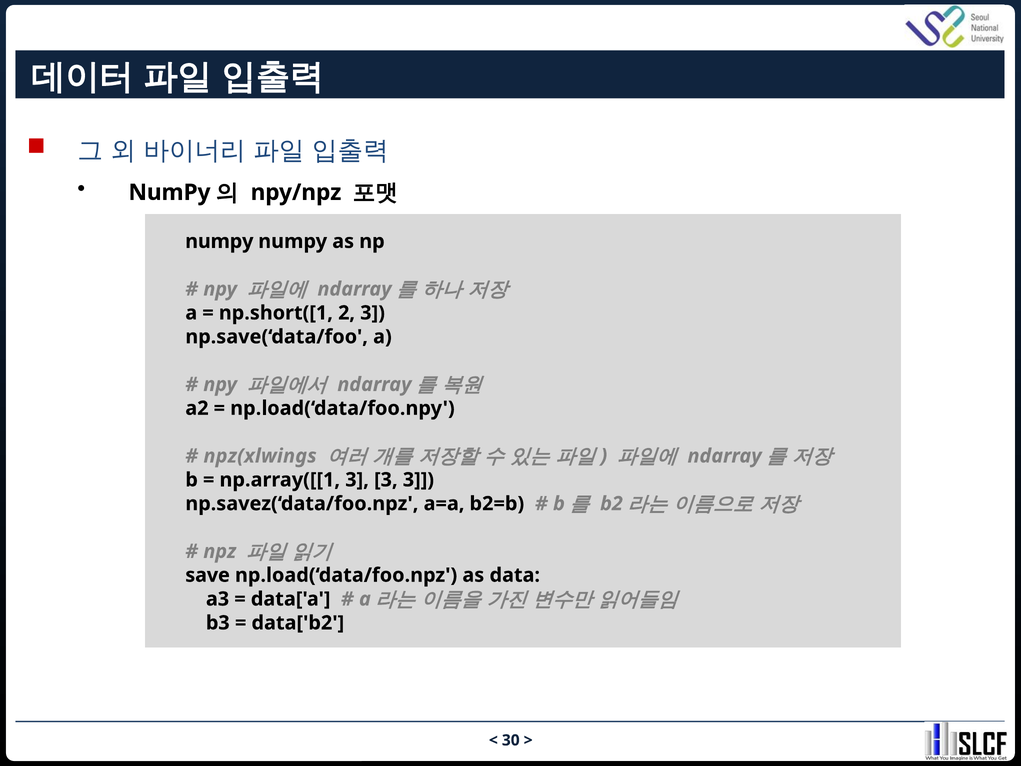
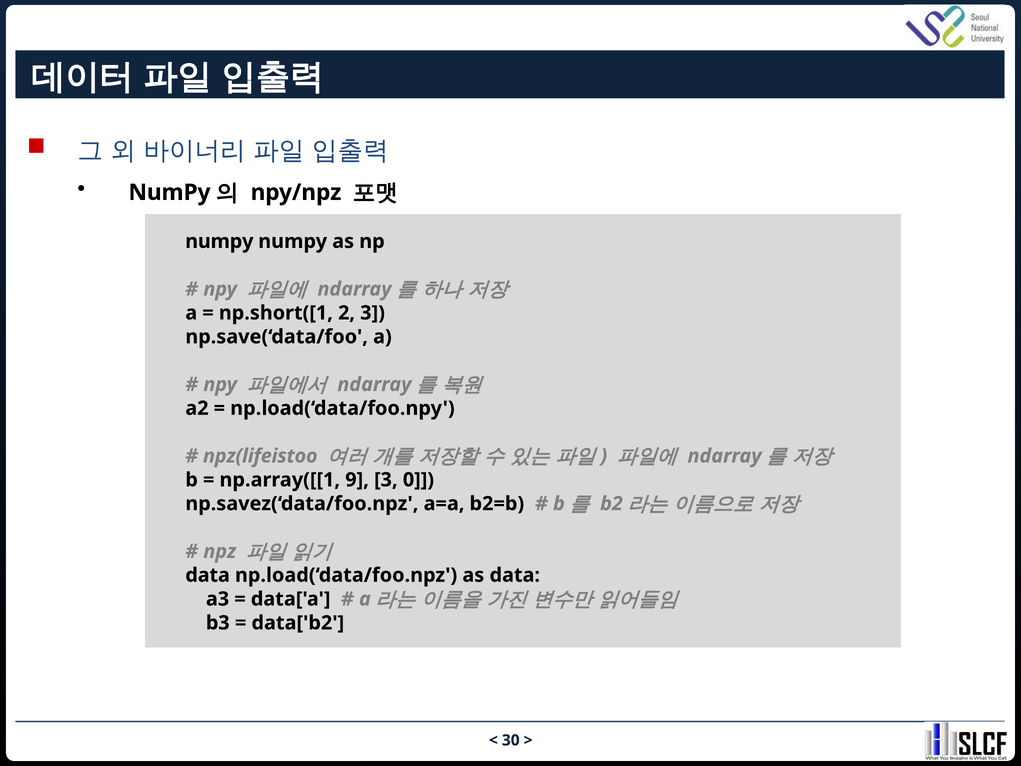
npz(xlwings: npz(xlwings -> npz(lifeistoo (260, 456)
np.array([[1 3: 3 -> 9 (357, 480)
3: 3 -> 0 (418, 480)
save: save -> data (208, 575)
